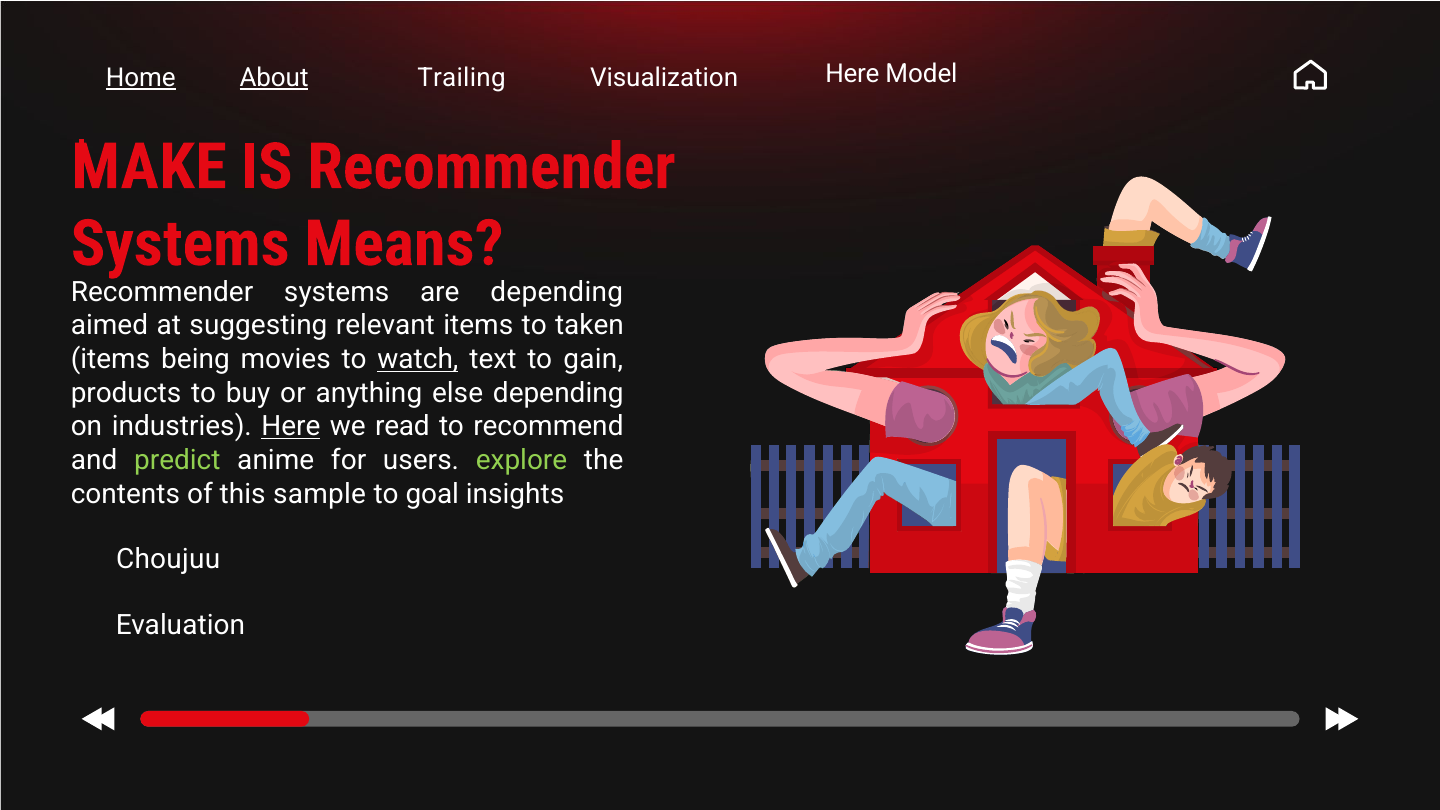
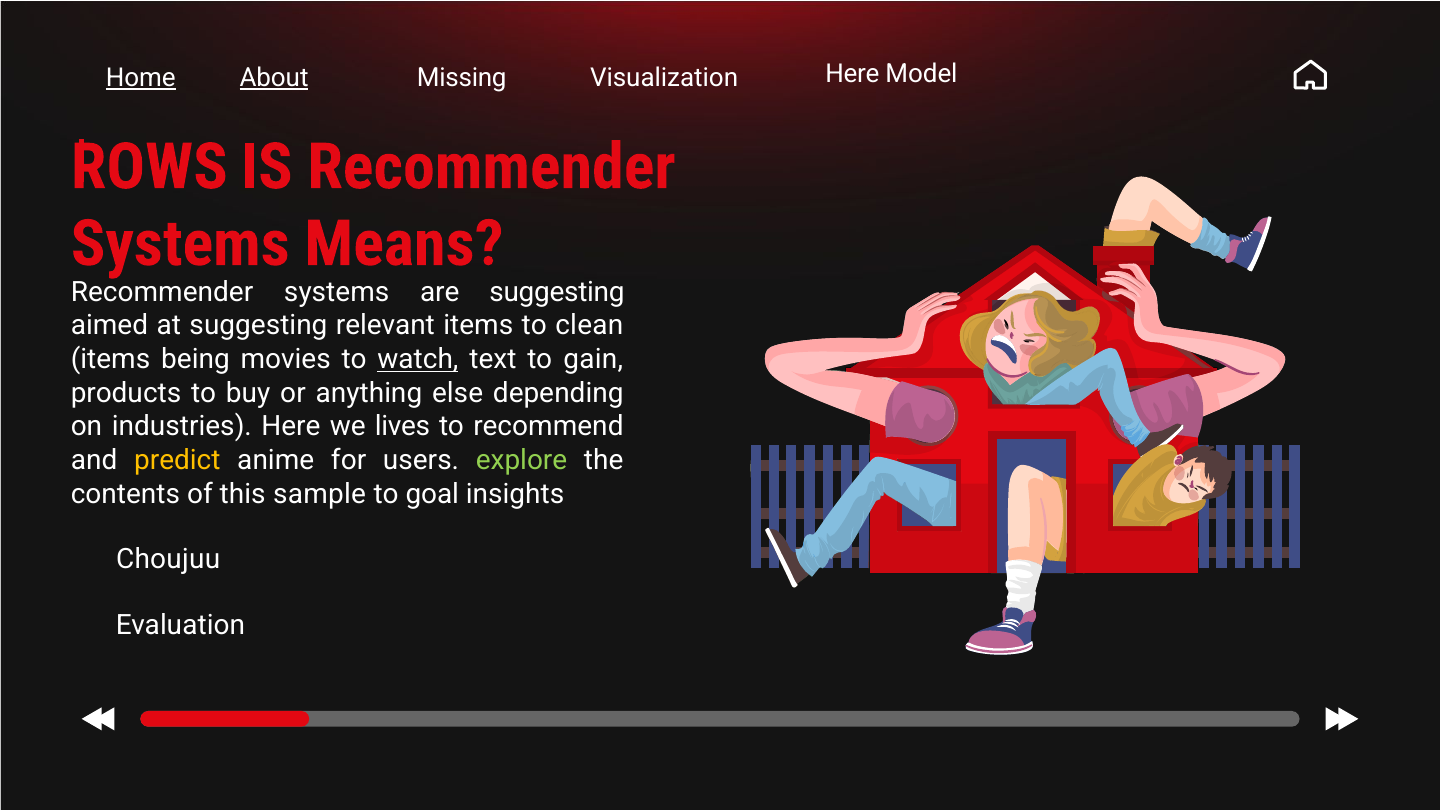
Trailing: Trailing -> Missing (462, 78)
MAKE: MAKE -> ROWS (149, 167)
are depending: depending -> suggesting (557, 292)
taken: taken -> clean (589, 326)
Here underline: present -> none (291, 427)
read: read -> lives (402, 427)
predict colour: light green -> yellow (177, 460)
